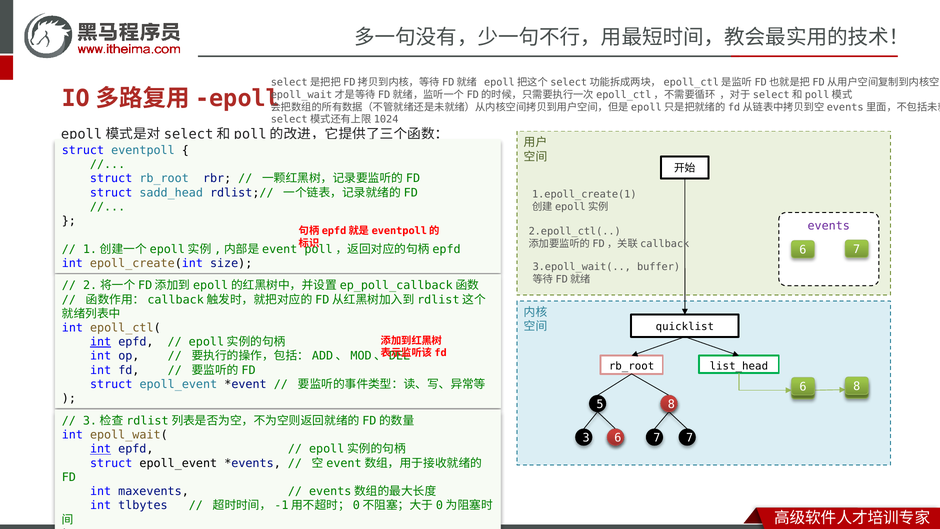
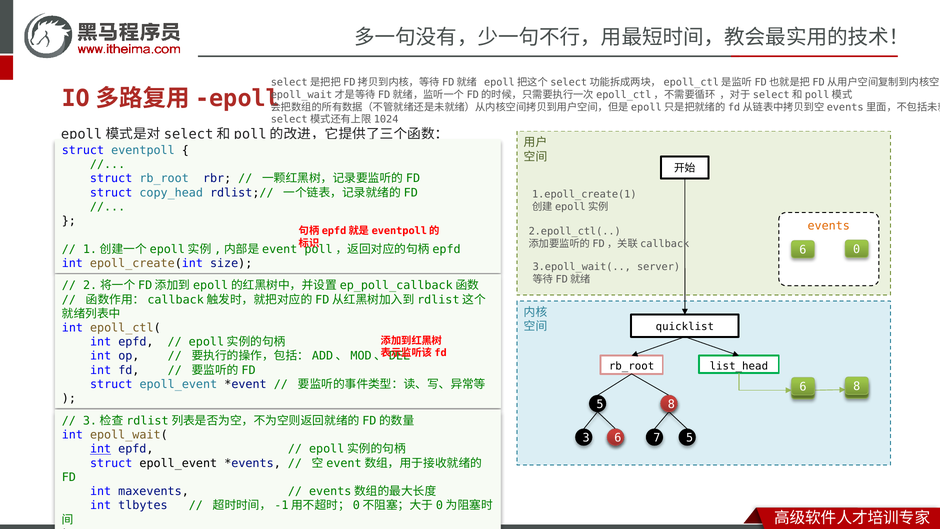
sadd_head: sadd_head -> copy_head (171, 193)
events colour: purple -> orange (829, 226)
7: 7 -> 0 (857, 249)
buffer: buffer -> server (659, 267)
int underline: present -> none (101, 342)
7: 7 -> 5 (690, 438)
